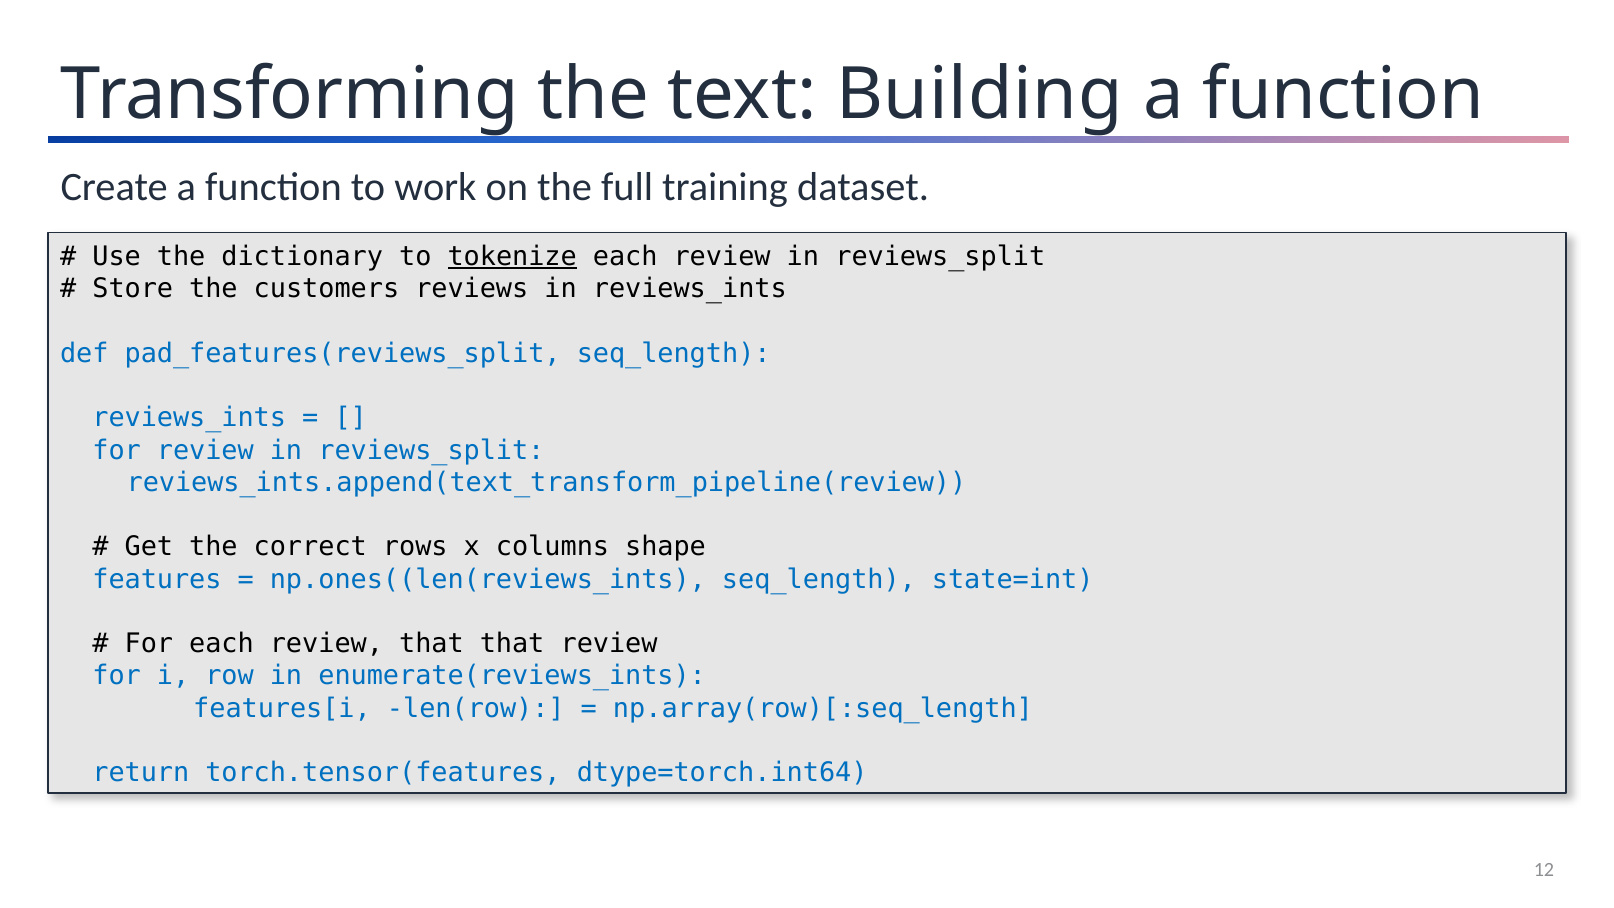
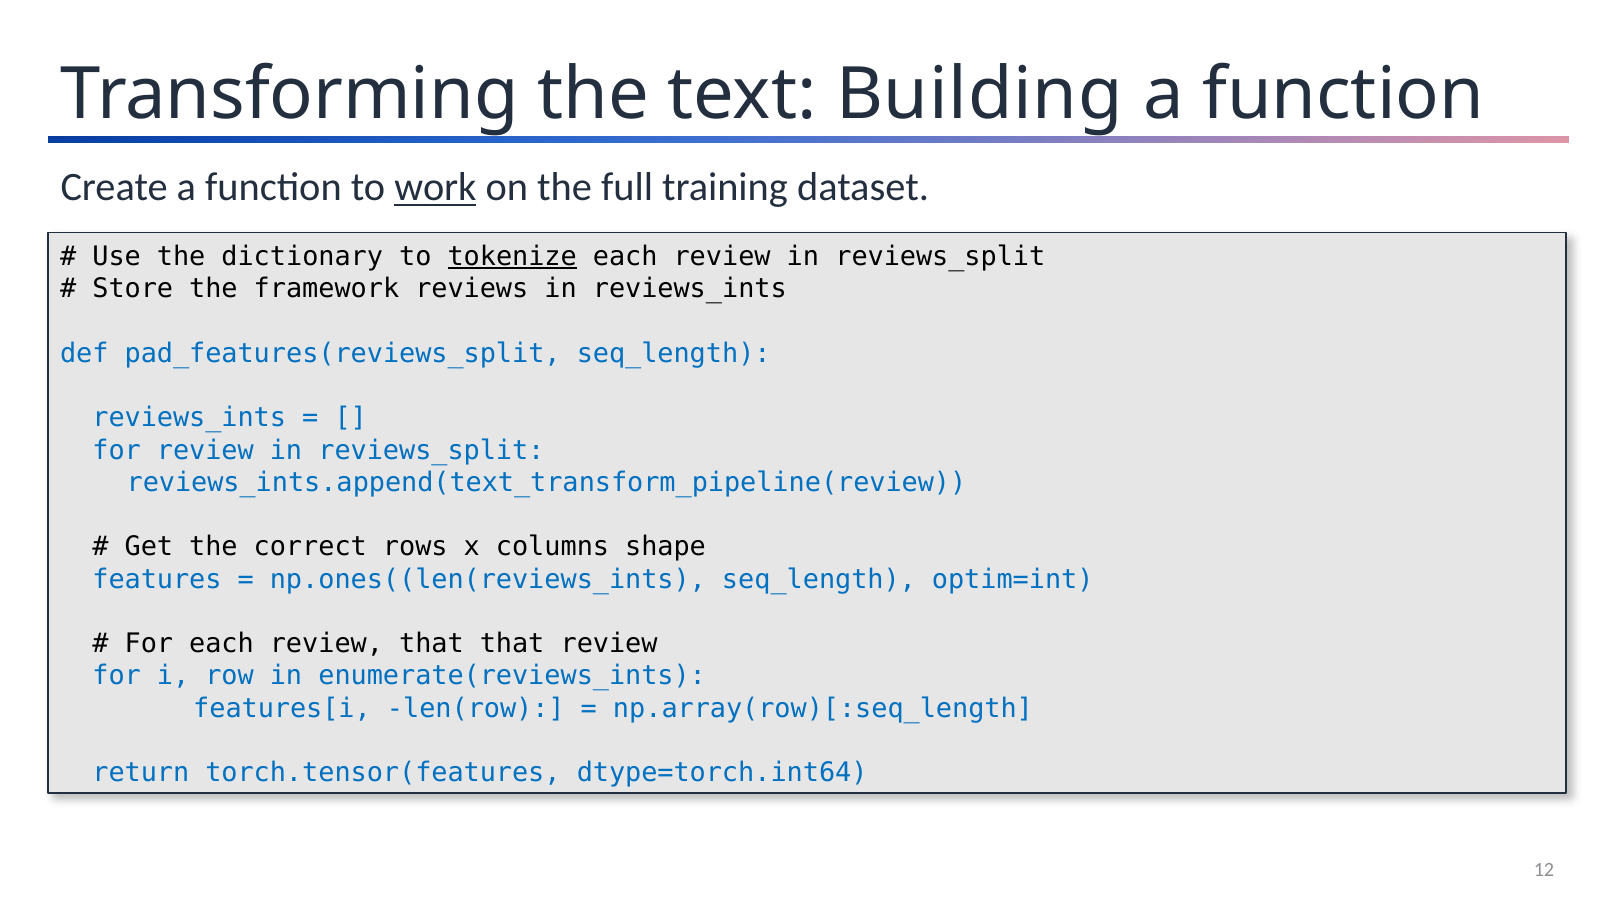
work underline: none -> present (435, 187)
customers: customers -> framework (326, 289)
state=int: state=int -> optim=int (1013, 579)
